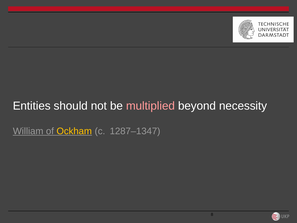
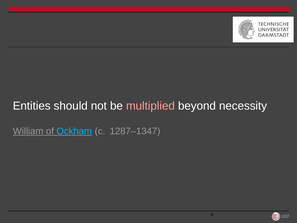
Ockham colour: yellow -> light blue (74, 131)
